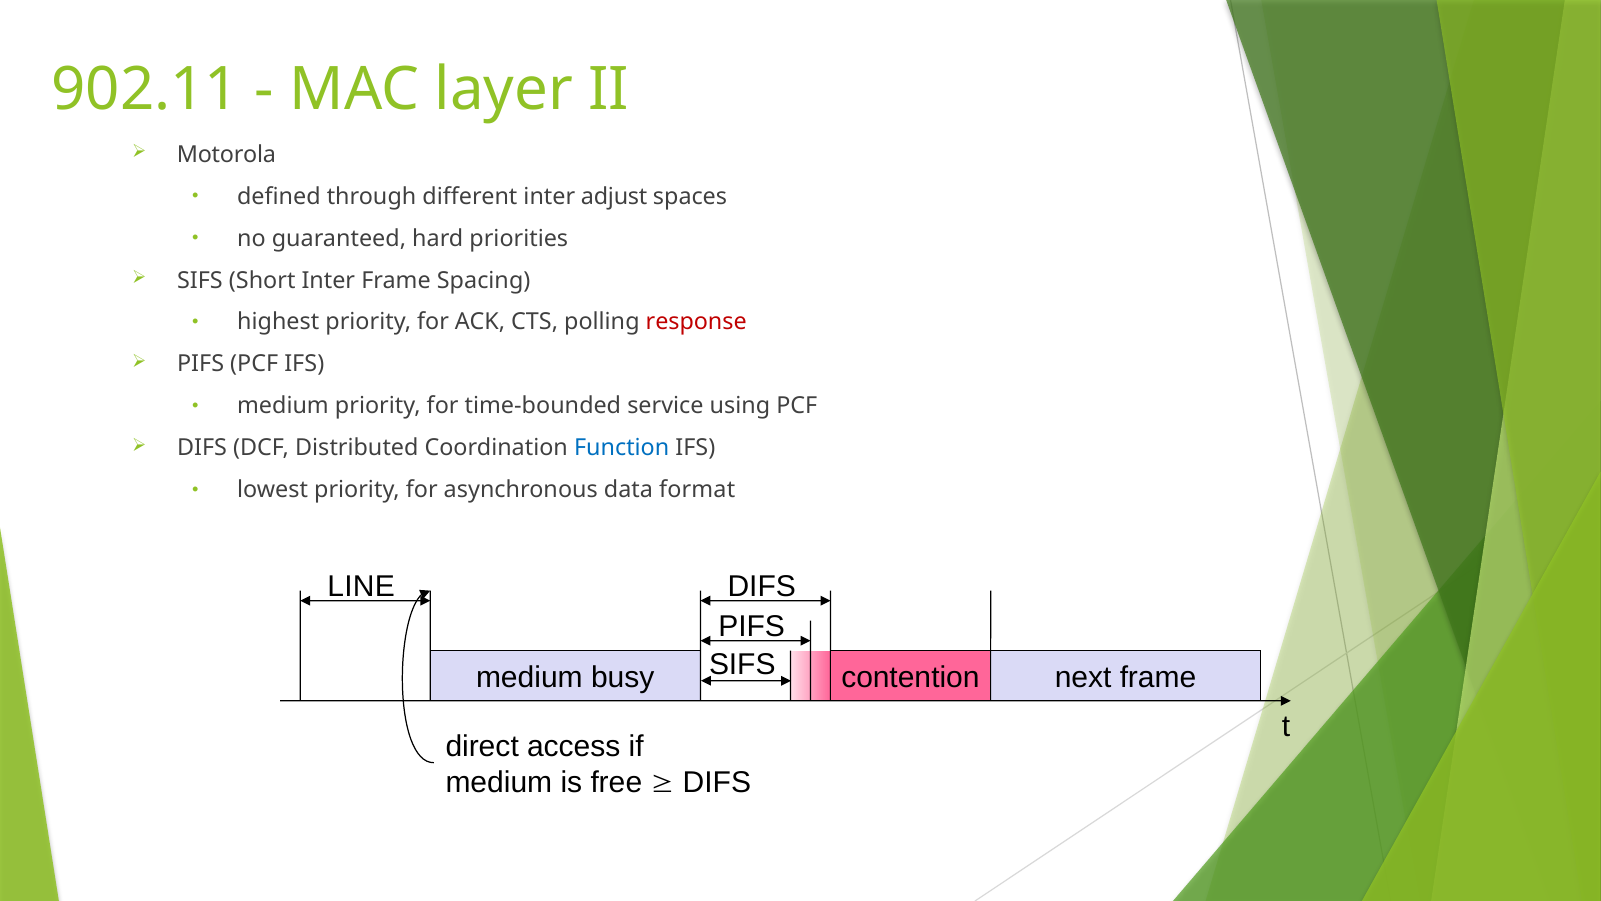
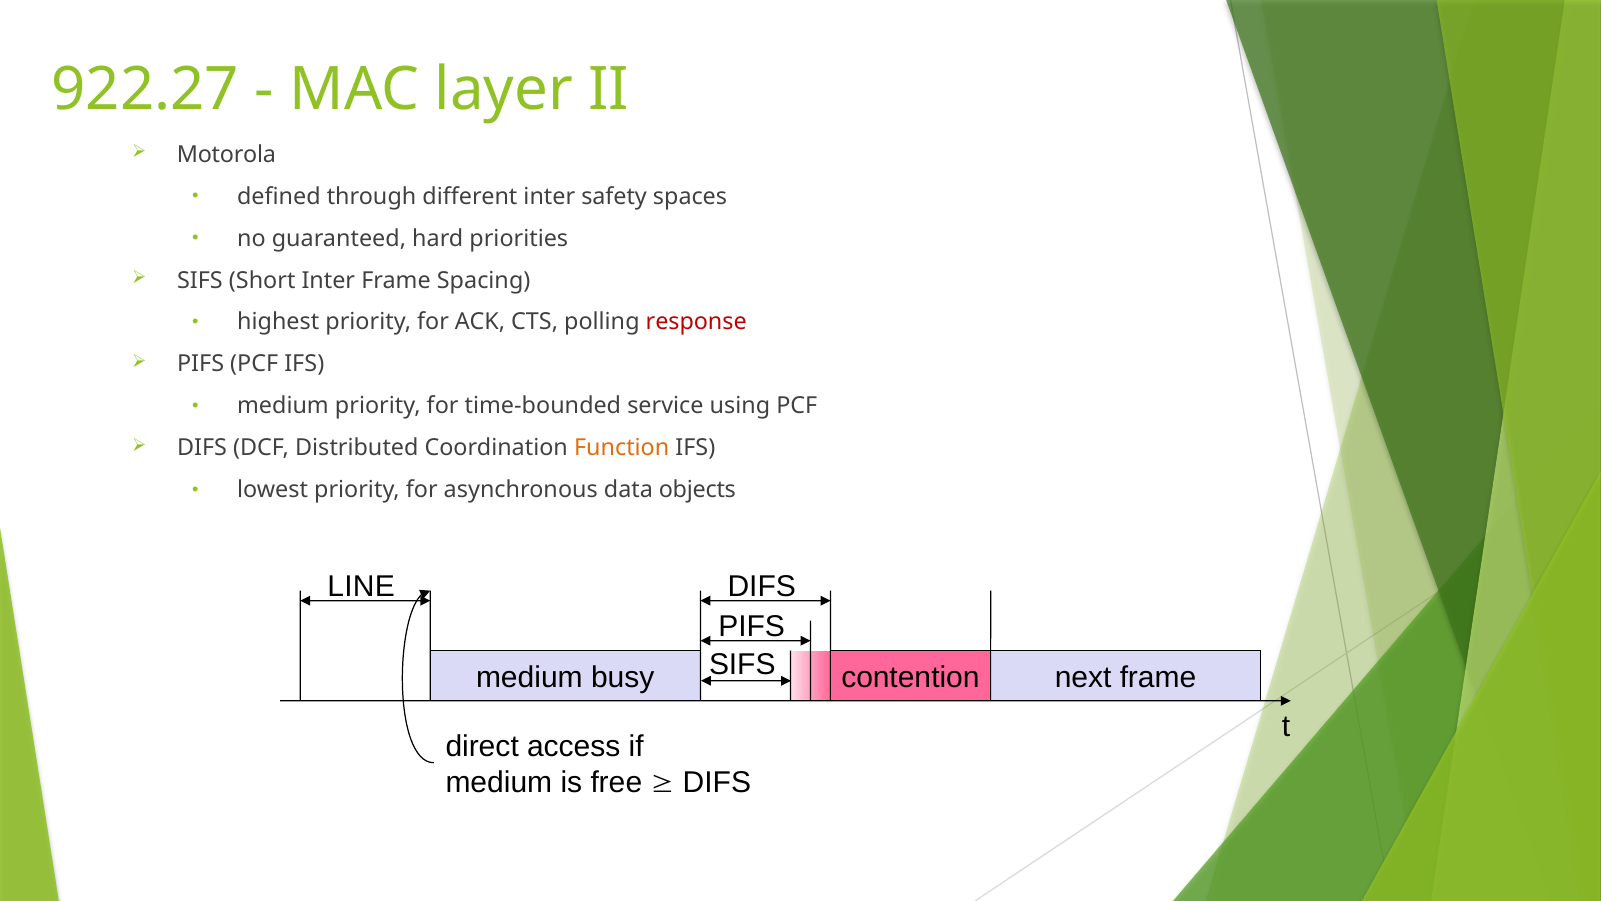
902.11: 902.11 -> 922.27 (145, 90)
adjust: adjust -> safety (614, 196)
Function colour: blue -> orange (622, 448)
format: format -> objects (697, 490)
